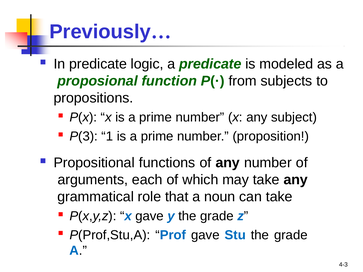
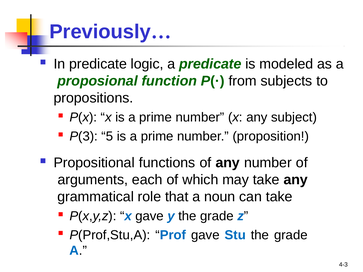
1: 1 -> 5 (107, 136)
